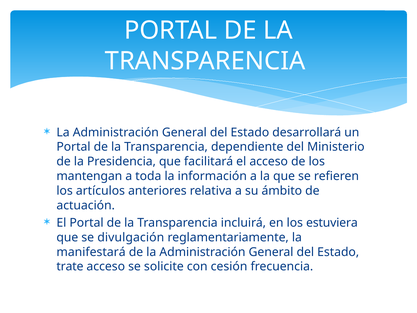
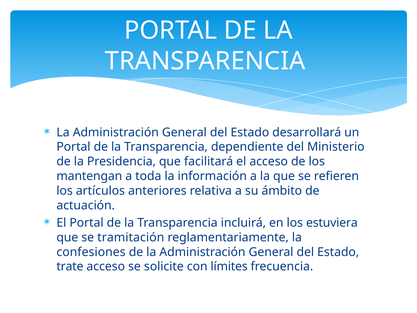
divulgación: divulgación -> tramitación (131, 237)
manifestará: manifestará -> confesiones (91, 252)
cesión: cesión -> límites (229, 266)
